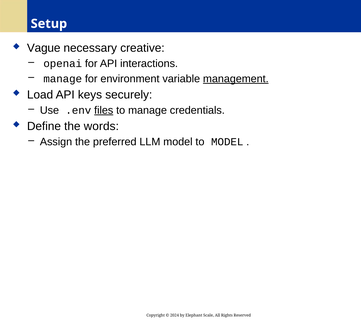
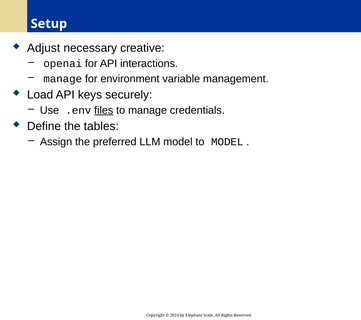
Vague: Vague -> Adjust (44, 48)
management underline: present -> none (236, 79)
words: words -> tables (101, 126)
